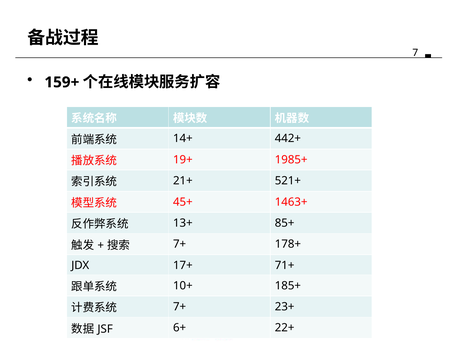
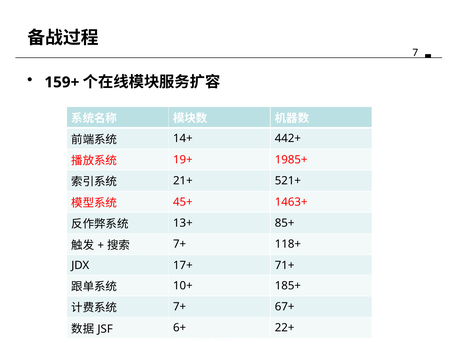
178+: 178+ -> 118+ (288, 245)
23+: 23+ -> 67+ (285, 307)
